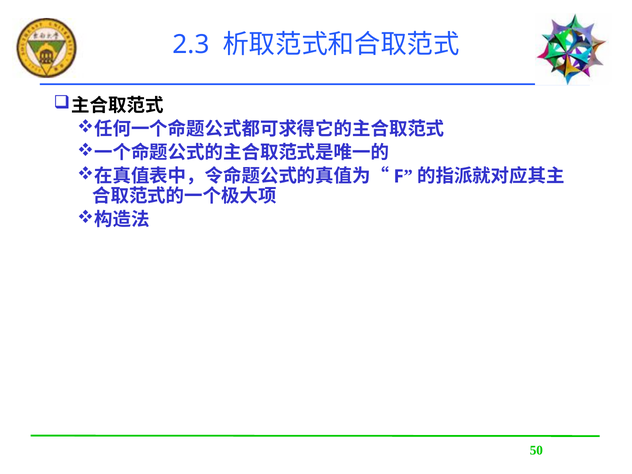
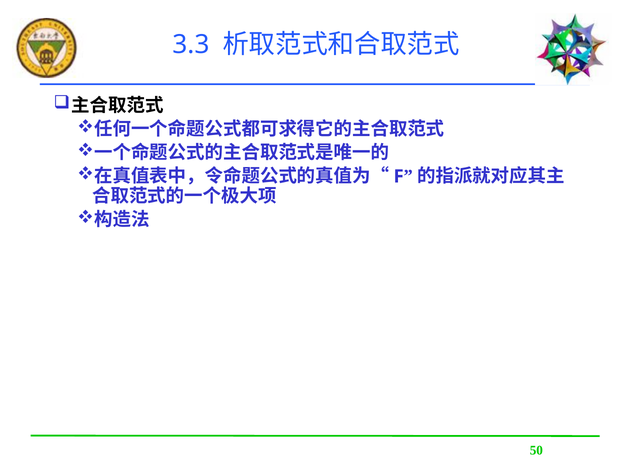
2.3: 2.3 -> 3.3 (191, 44)
